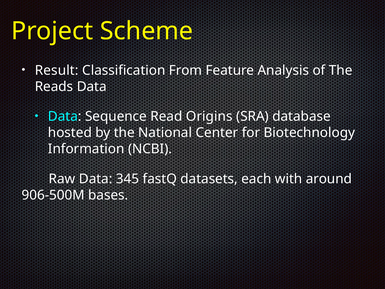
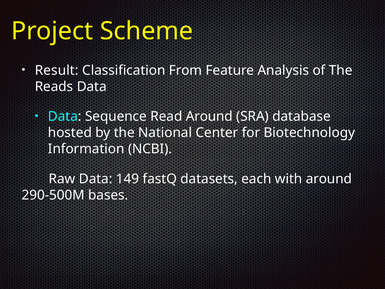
Read Origins: Origins -> Around (209, 116)
345: 345 -> 149 (128, 179)
906-500M: 906-500M -> 290-500M (53, 195)
